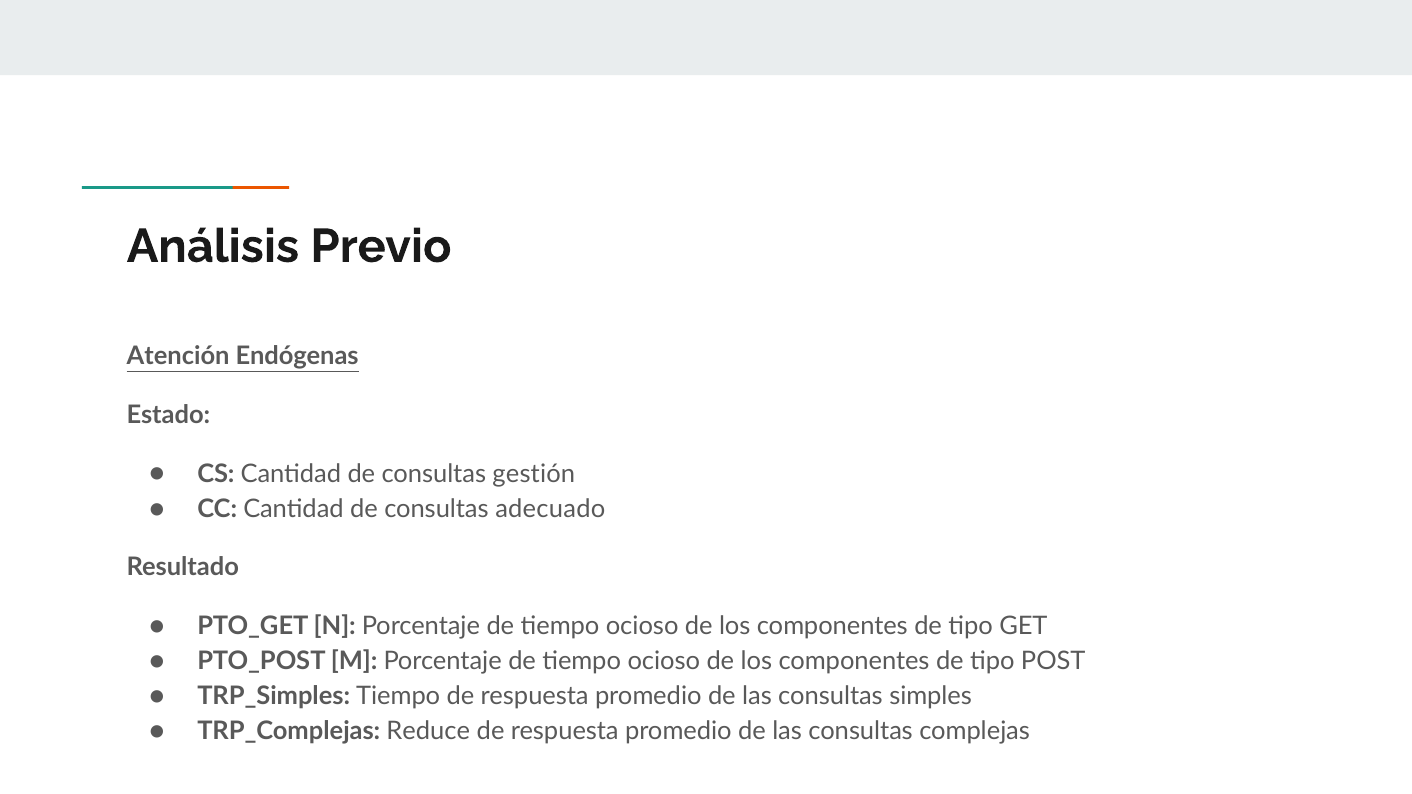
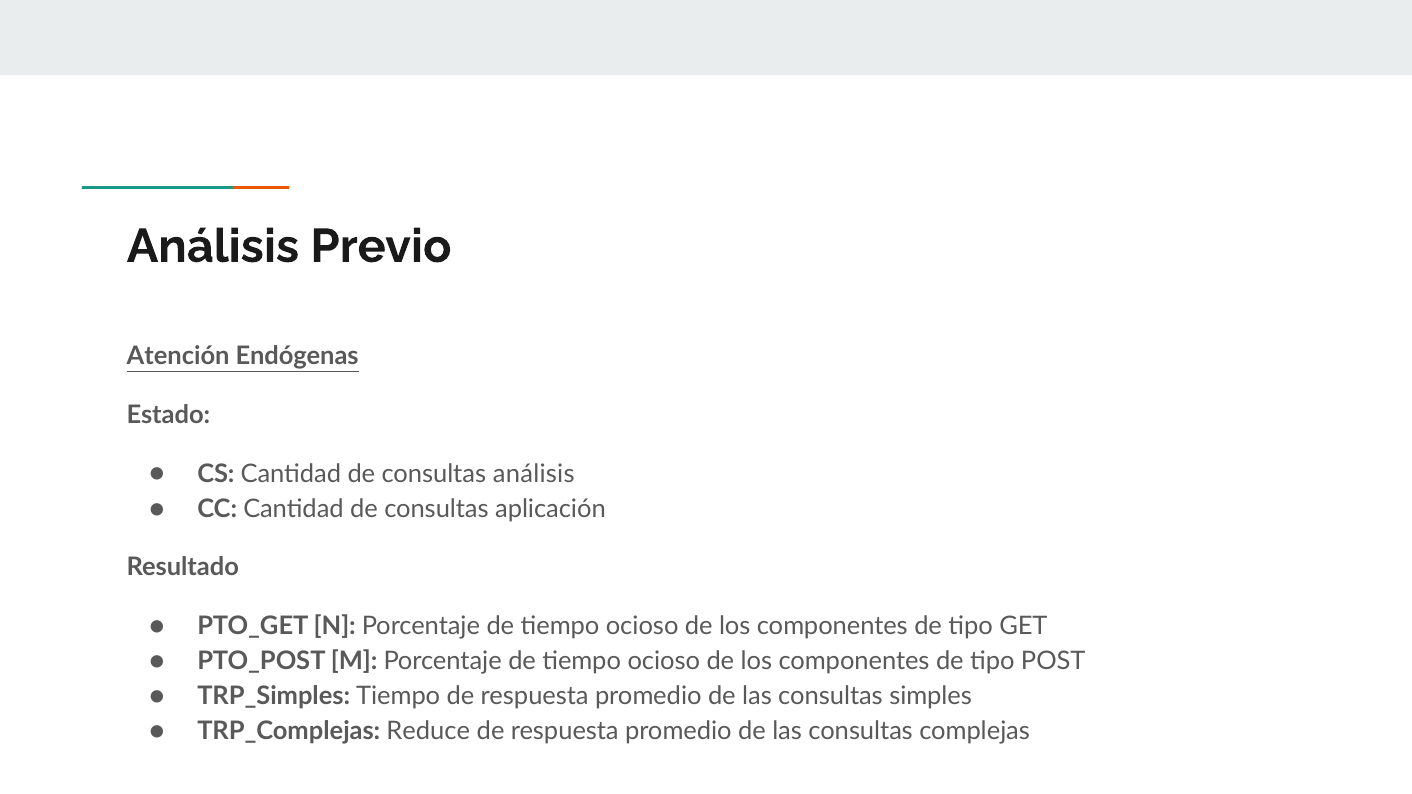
consultas gestión: gestión -> análisis (534, 474)
adecuado: adecuado -> aplicación (550, 509)
